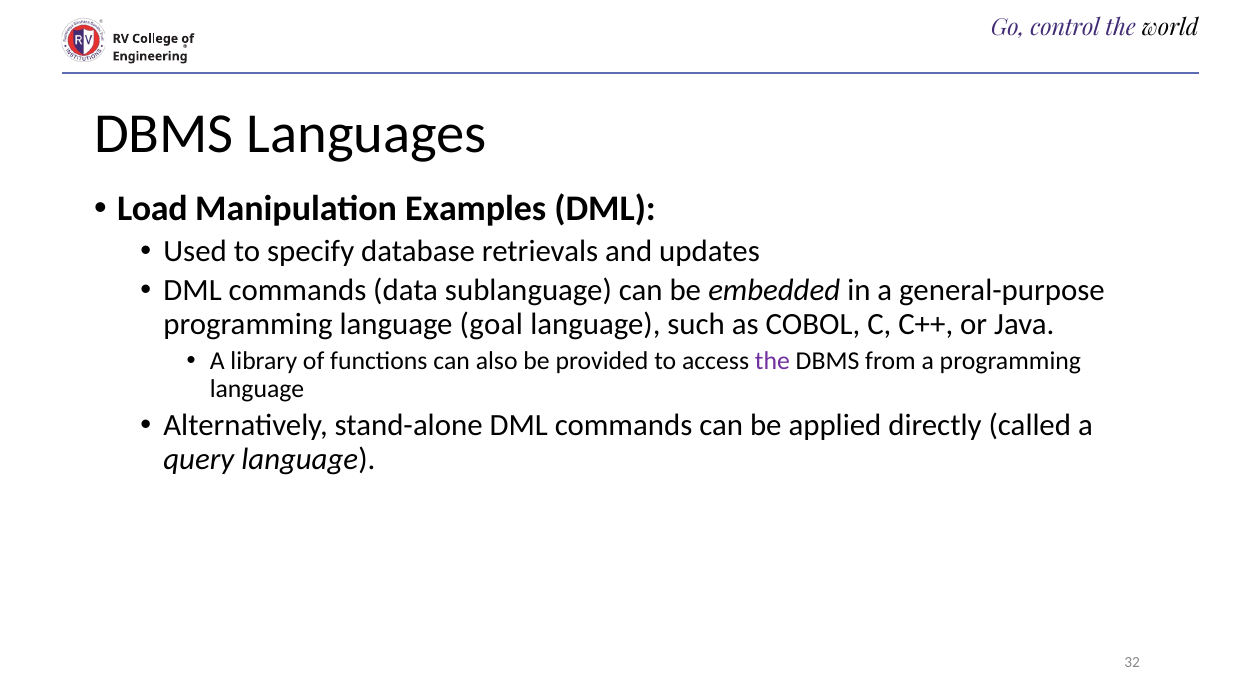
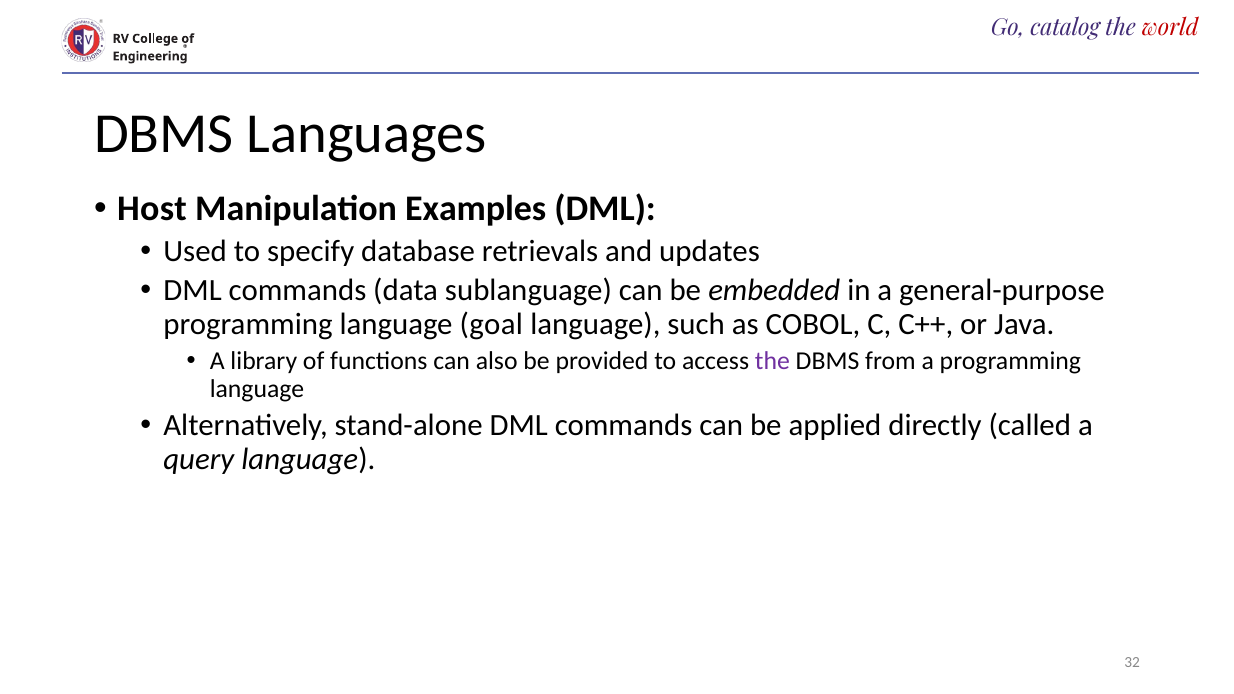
control: control -> catalog (1065, 27)
world colour: black -> red (1170, 27)
Load: Load -> Host (152, 209)
